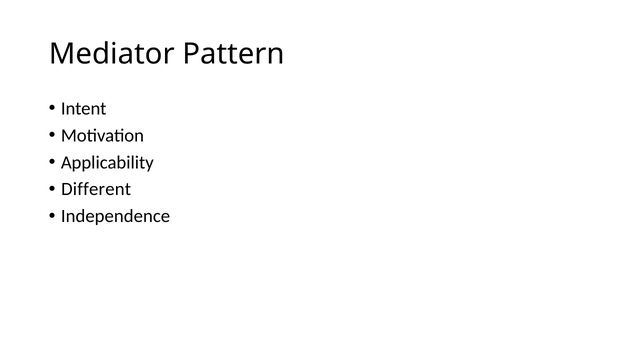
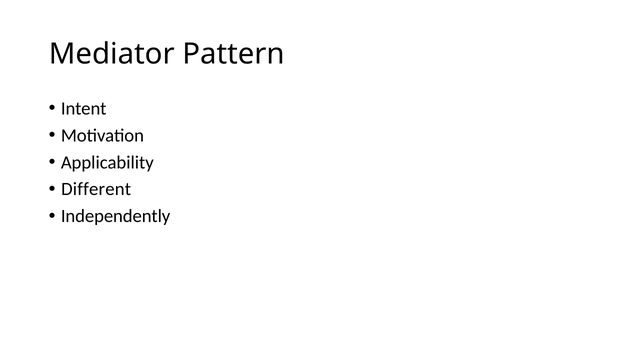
Independence: Independence -> Independently (116, 216)
